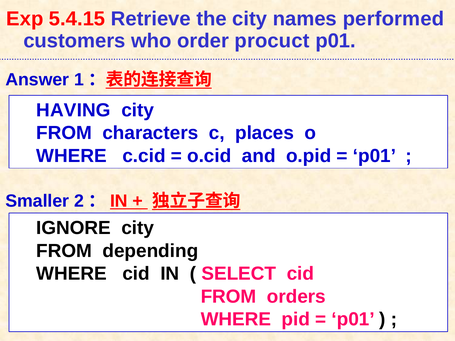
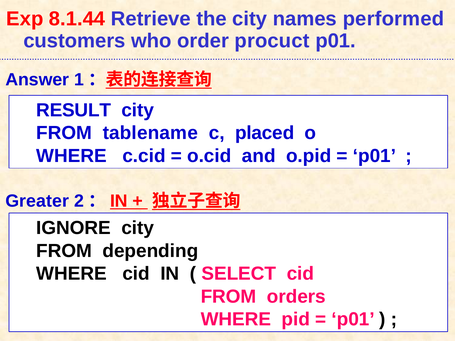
5.4.15: 5.4.15 -> 8.1.44 (77, 19)
HAVING: HAVING -> RESULT (74, 110)
characters: characters -> tablename (150, 133)
places: places -> placed (265, 133)
Smaller: Smaller -> Greater (37, 201)
